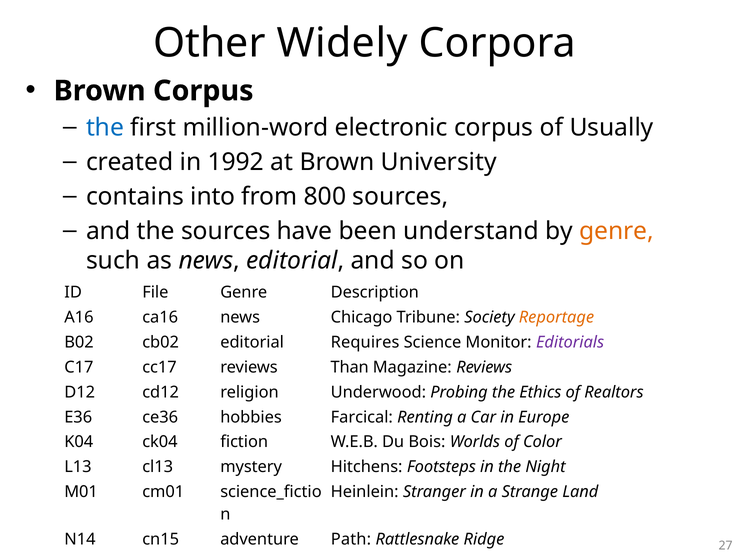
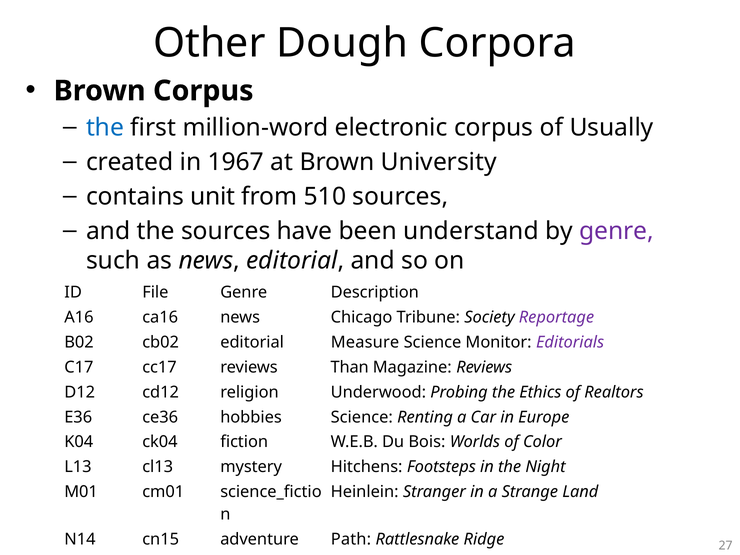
Widely: Widely -> Dough (342, 43)
1992: 1992 -> 1967 (236, 162)
into: into -> unit (213, 197)
800: 800 -> 510 (325, 197)
genre colour: orange -> purple (616, 231)
Reportage colour: orange -> purple (556, 317)
Requires: Requires -> Measure (365, 342)
hobbies Farcical: Farcical -> Science (362, 417)
